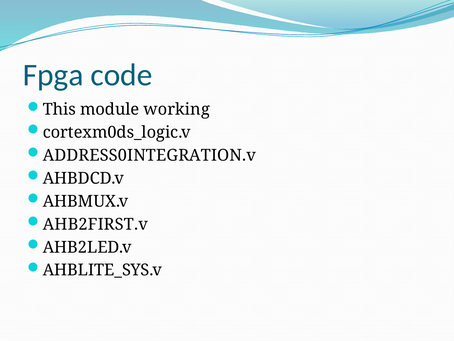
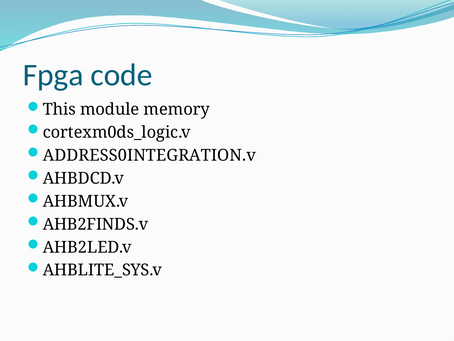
working: working -> memory (177, 109)
AHB2FIRST.v: AHB2FIRST.v -> AHB2FINDS.v (95, 224)
